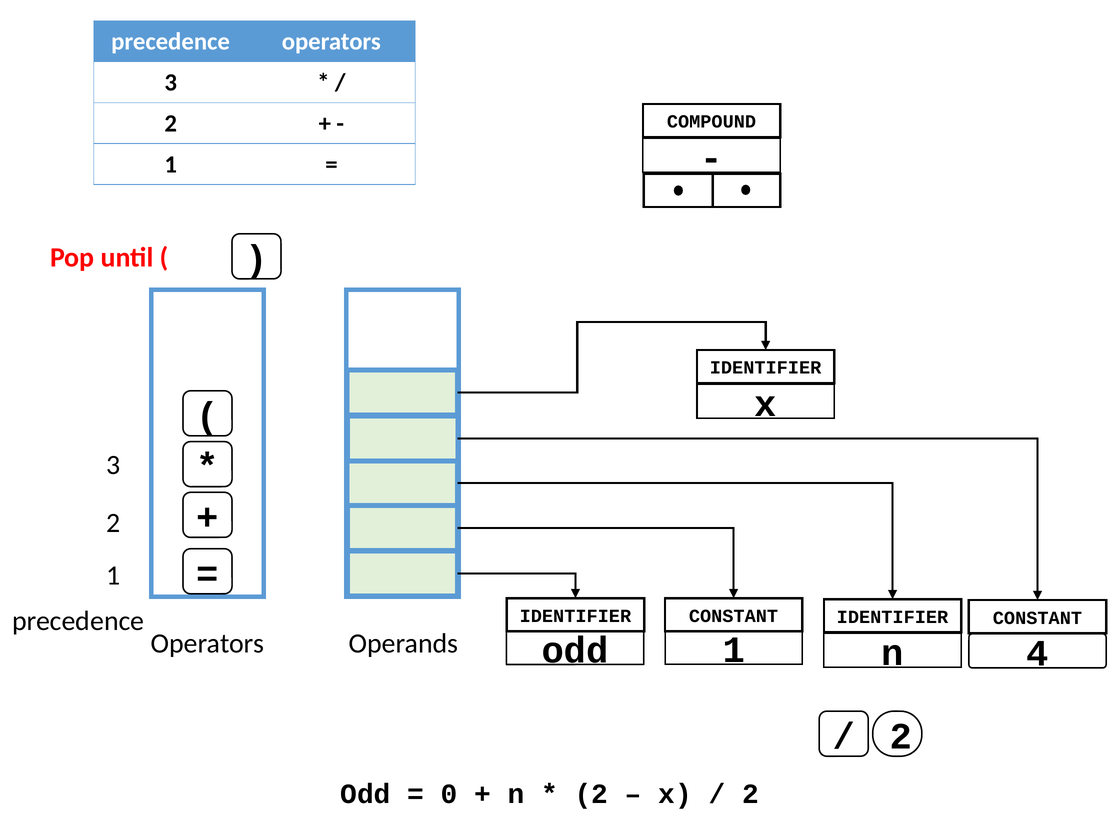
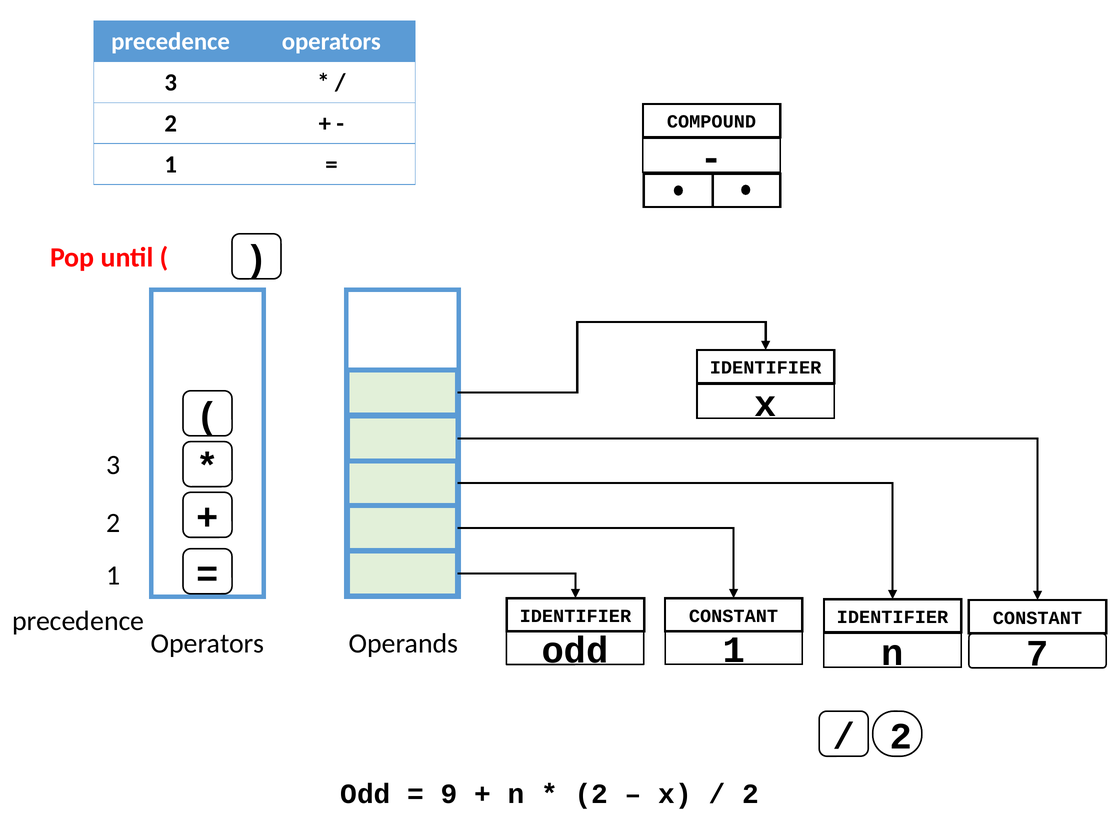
4: 4 -> 7 (1037, 653)
0: 0 -> 9 (449, 794)
